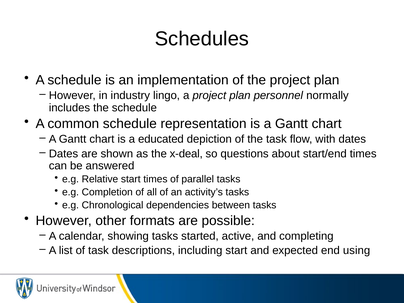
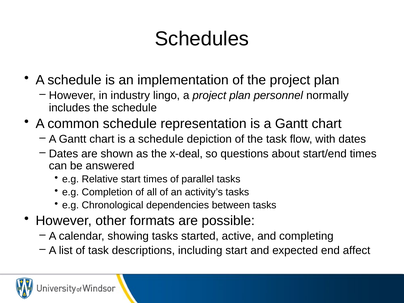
is a educated: educated -> schedule (161, 139)
using: using -> affect (357, 251)
